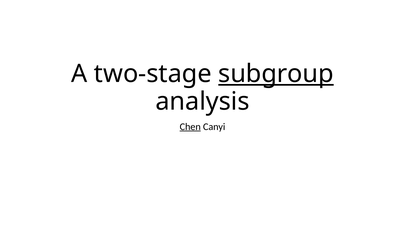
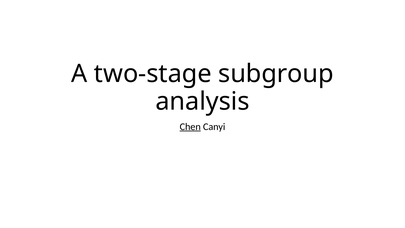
subgroup underline: present -> none (276, 74)
